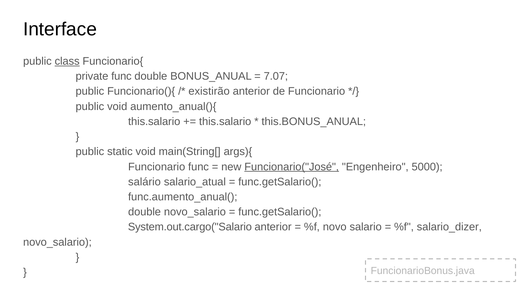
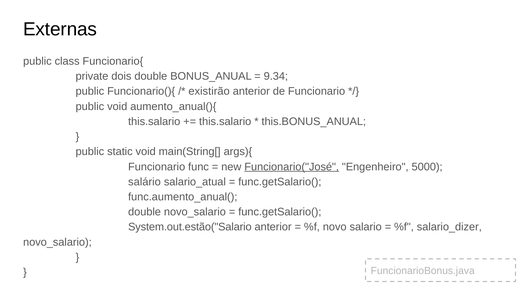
Interface: Interface -> Externas (60, 29)
class underline: present -> none (67, 61)
private func: func -> dois (121, 76)
7.07: 7.07 -> 9.34 (276, 76)
System.out.cargo("Salario: System.out.cargo("Salario -> System.out.estão("Salario (190, 227)
